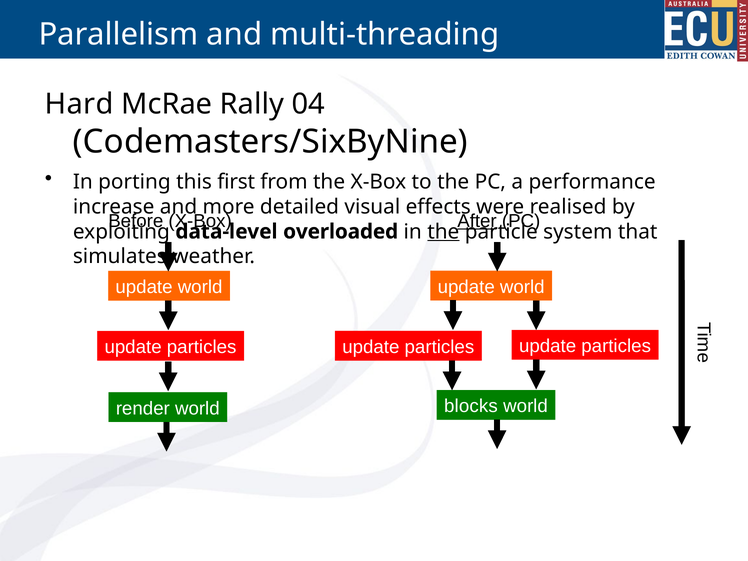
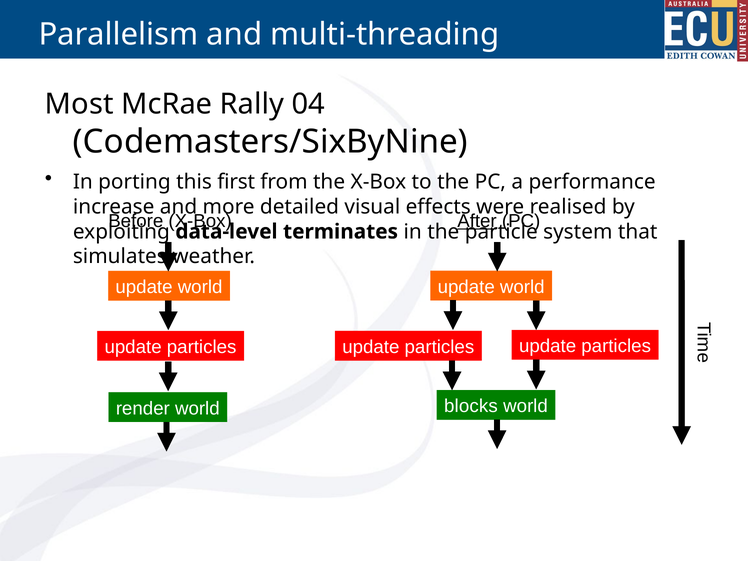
Hard: Hard -> Most (79, 104)
overloaded: overloaded -> terminates (341, 232)
the underline: present -> none (443, 232)
